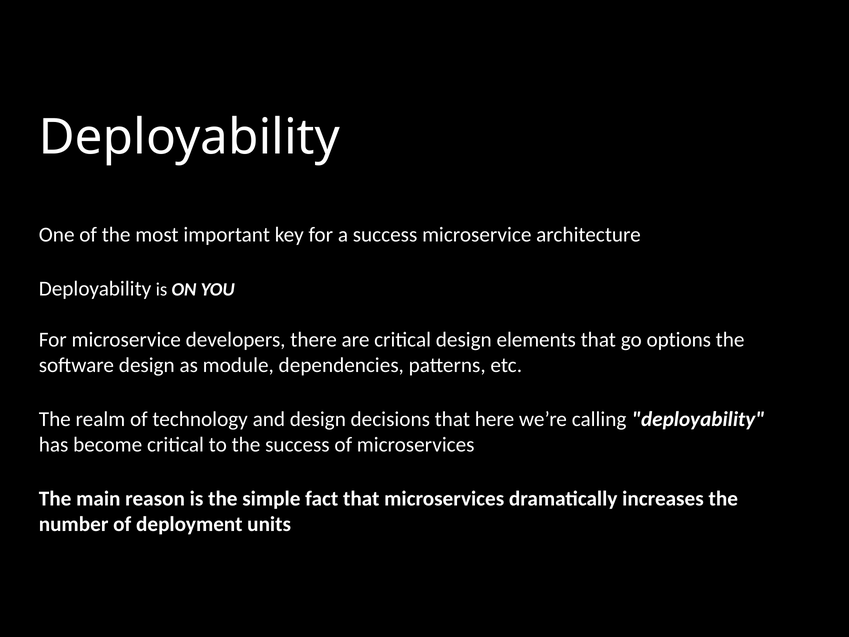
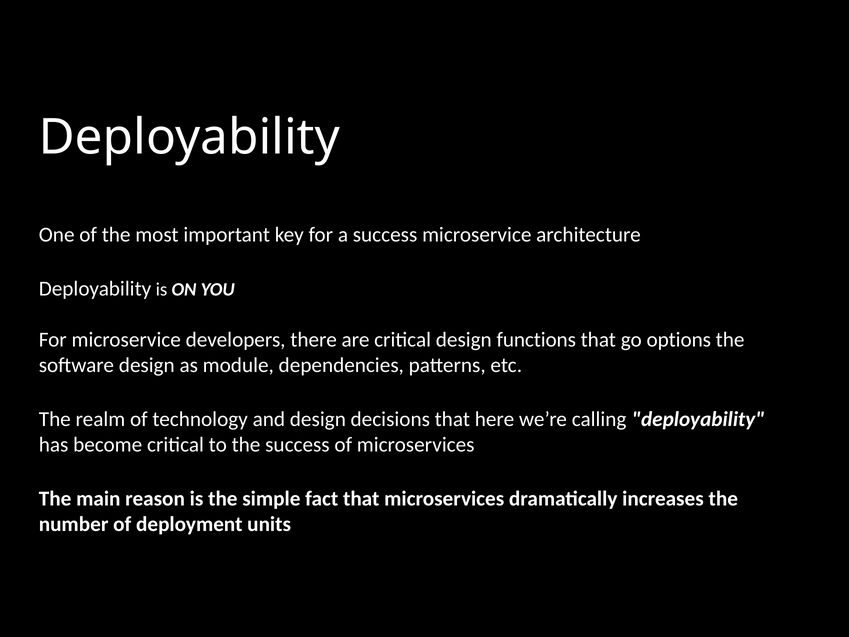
elements: elements -> functions (536, 340)
